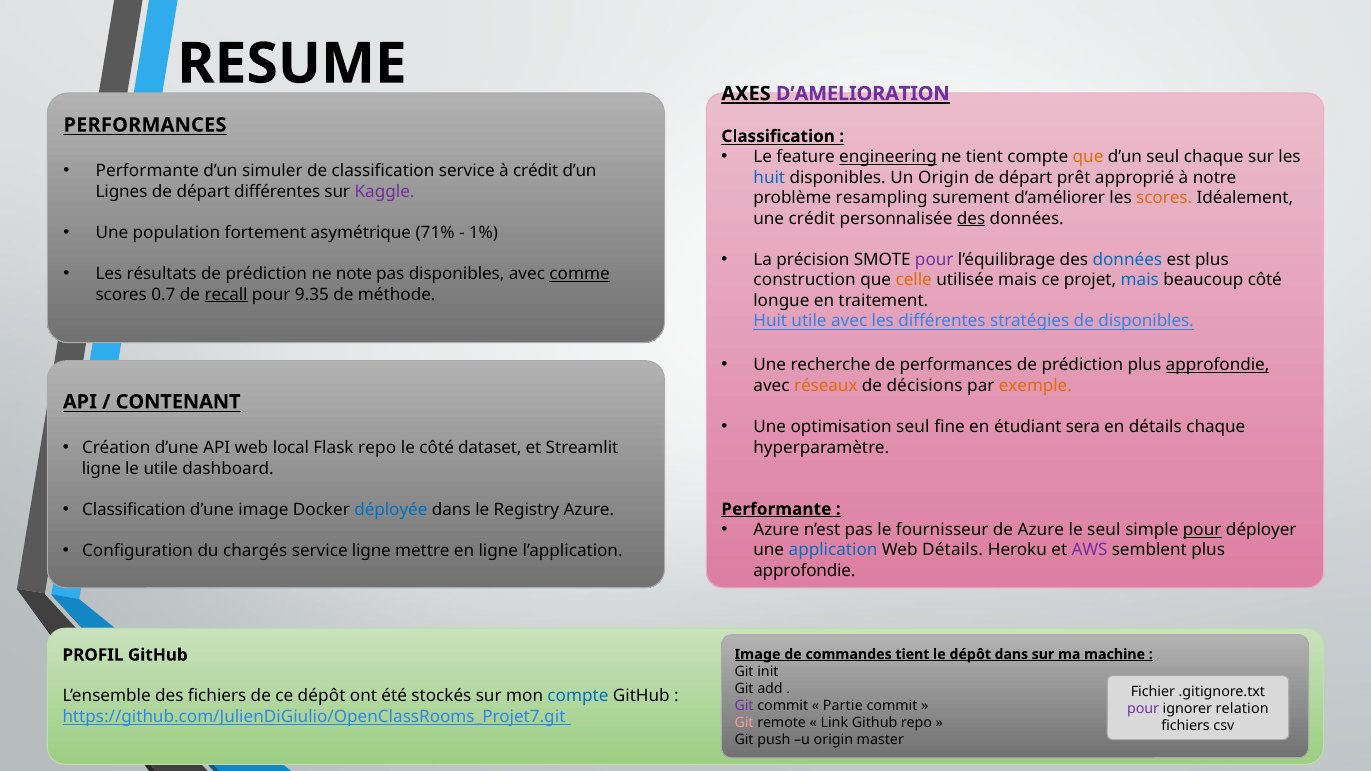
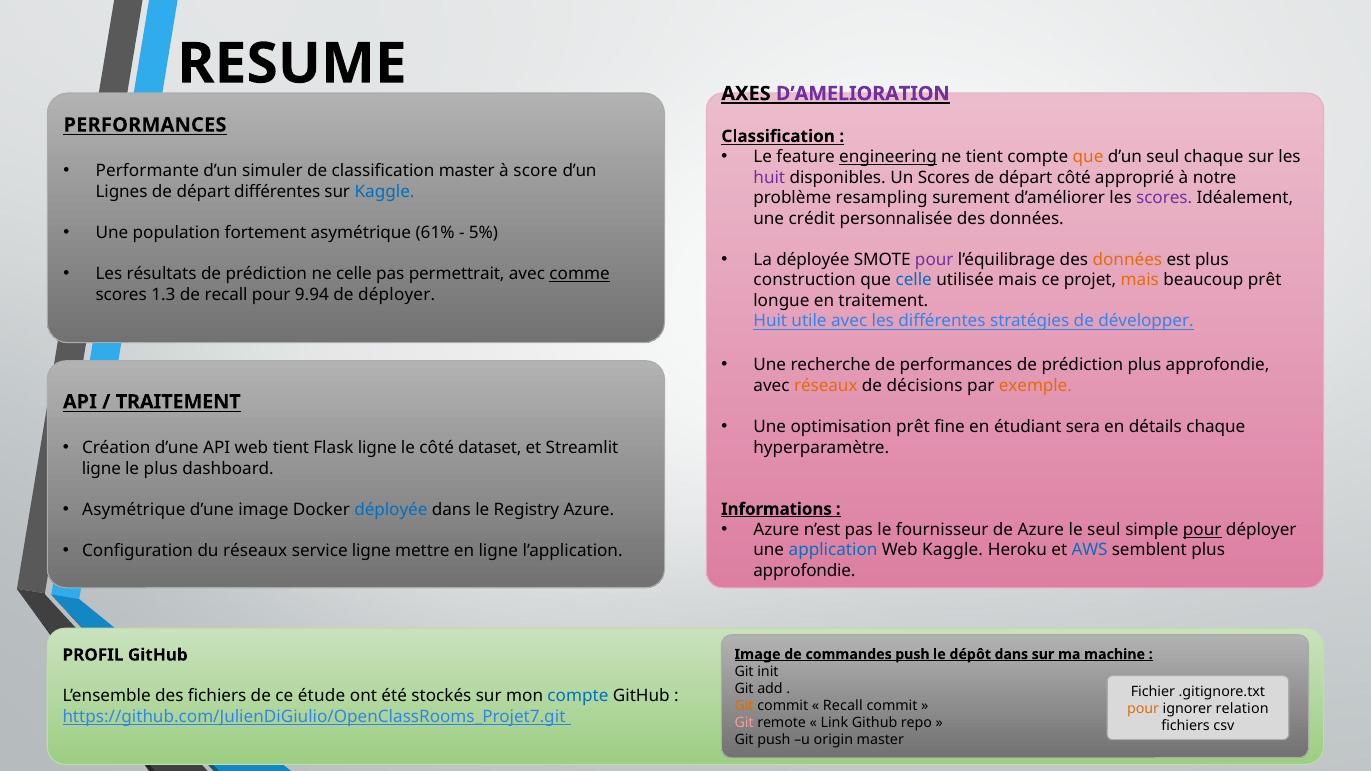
classification service: service -> master (467, 171)
à crédit: crédit -> score (536, 171)
huit colour: blue -> purple (769, 177)
Un Origin: Origin -> Scores (944, 177)
départ prêt: prêt -> côté (1074, 177)
Kaggle colour: purple -> blue (385, 192)
scores colour: orange -> purple (1164, 198)
des underline: present -> none (971, 219)
71%: 71% -> 61% (435, 233)
1%: 1% -> 5% (484, 233)
La précision: précision -> déployée (813, 260)
données colour: blue -> orange (1127, 260)
ne note: note -> celle (354, 274)
pas disponibles: disponibles -> permettrait (457, 274)
celle colour: orange -> blue (914, 280)
mais colour: blue -> orange (1140, 280)
beaucoup côté: côté -> prêt (1265, 280)
0.7: 0.7 -> 1.3 (163, 294)
recall underline: present -> none (226, 294)
9.35: 9.35 -> 9.94 (312, 294)
de méthode: méthode -> déployer (397, 294)
de disponibles: disponibles -> développer (1146, 321)
approfondie underline: present -> none (1218, 365)
CONTENANT: CONTENANT -> TRAITEMENT (178, 402)
optimisation seul: seul -> prêt (913, 427)
web local: local -> tient (291, 448)
Flask repo: repo -> ligne (377, 448)
le utile: utile -> plus (161, 469)
Classification: Classification -> Asymétrique (134, 510)
Performante: Performante -> Informations (776, 509)
du chargés: chargés -> réseaux (255, 551)
Web Détails: Détails -> Kaggle (953, 550)
AWS colour: purple -> blue (1090, 550)
commandes tient: tient -> push (912, 654)
ce dépôt: dépôt -> étude (322, 696)
Git colour: purple -> orange (744, 706)
Partie: Partie -> Recall (843, 706)
pour colour: purple -> orange (1143, 709)
